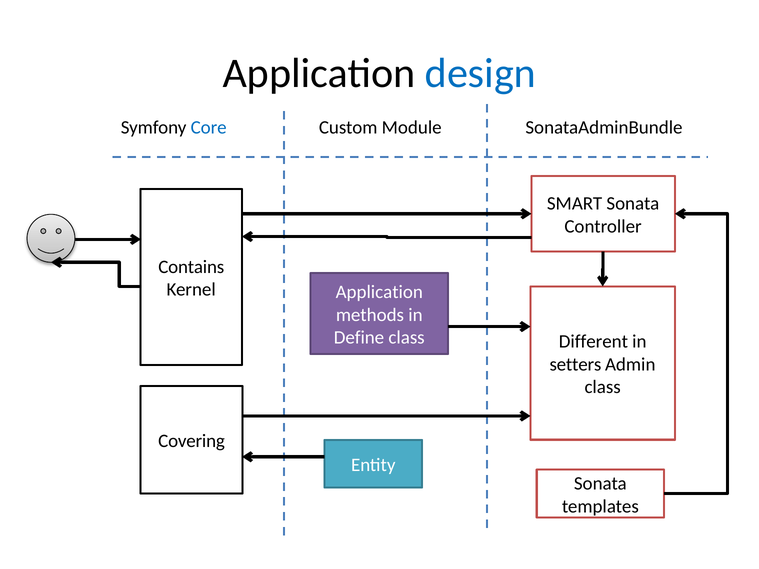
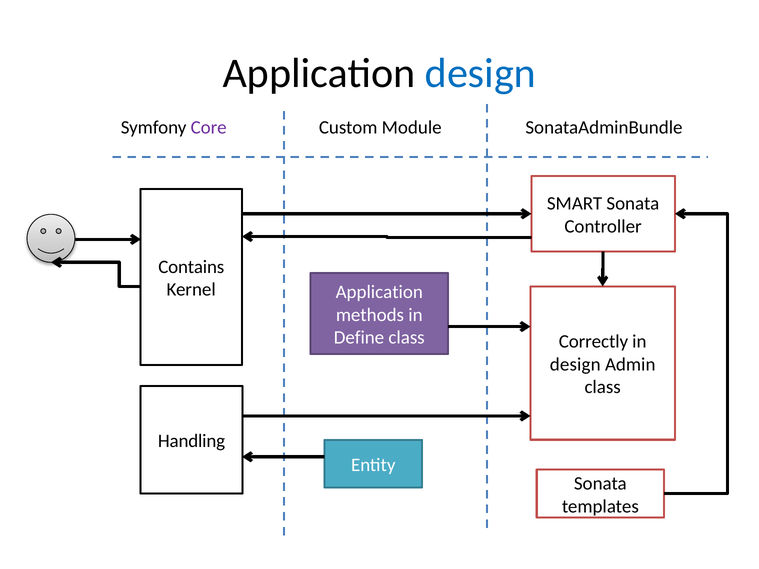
Core colour: blue -> purple (209, 128)
Different: Different -> Correctly (593, 342)
setters: setters -> design (575, 365)
Covering: Covering -> Handling (192, 441)
